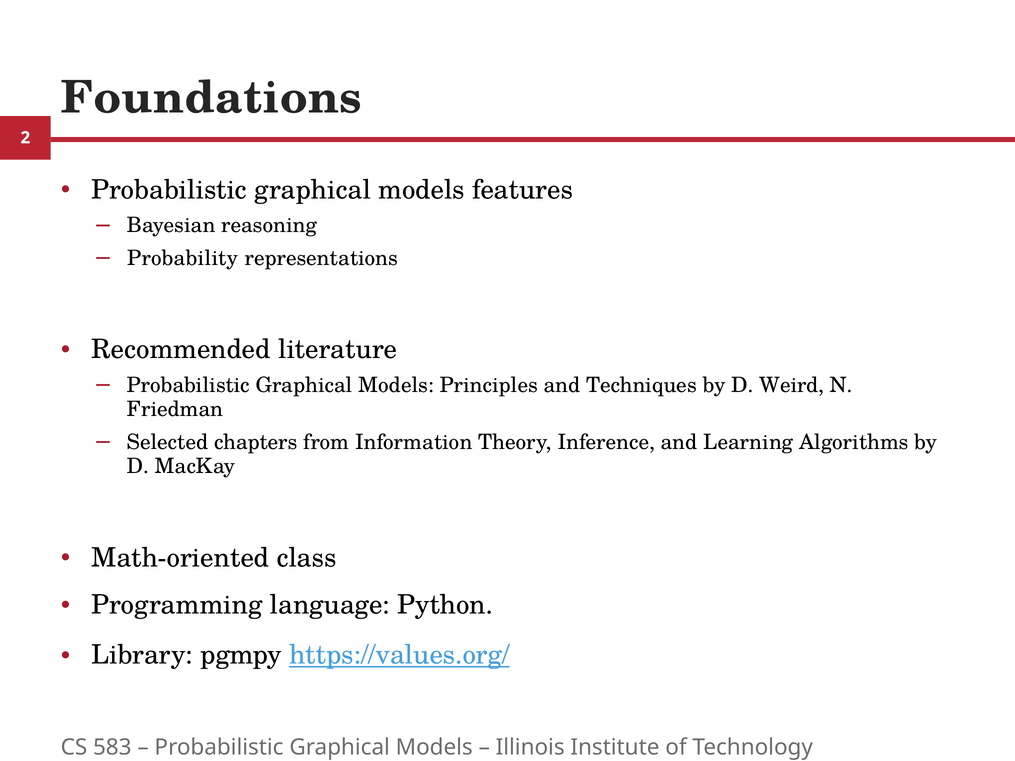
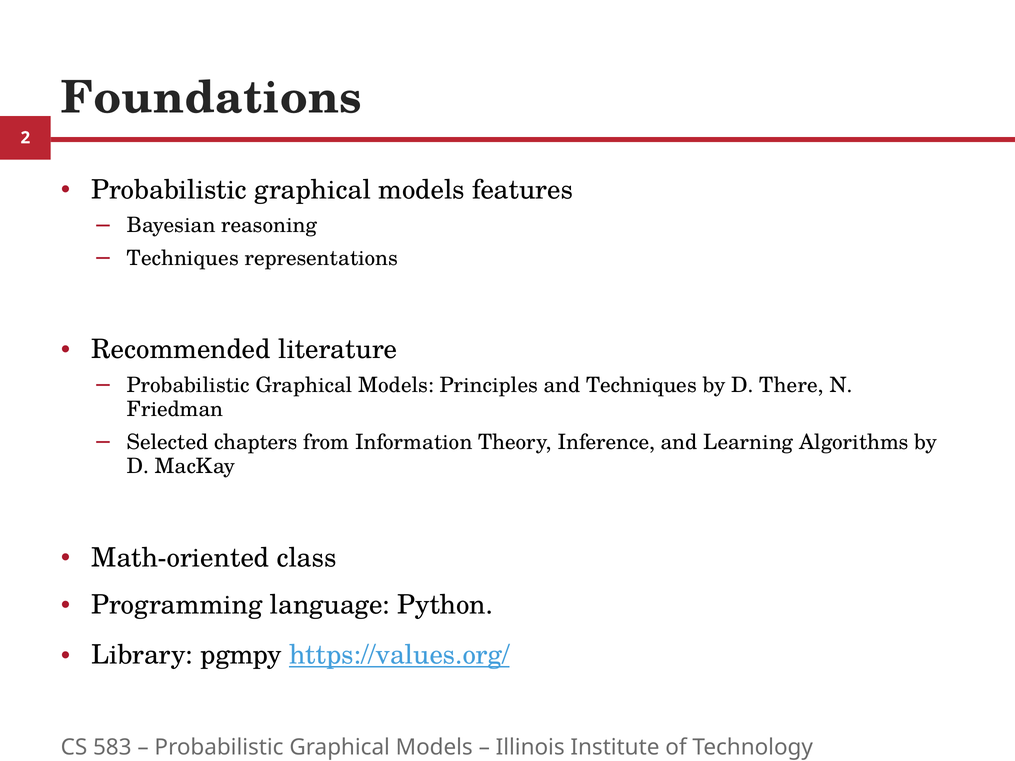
Probability: Probability -> Techniques (183, 258)
Weird: Weird -> There (792, 386)
